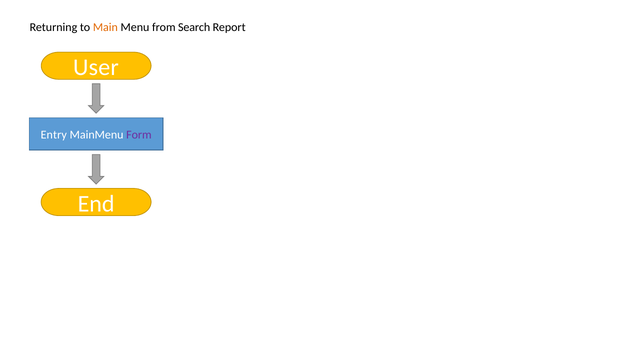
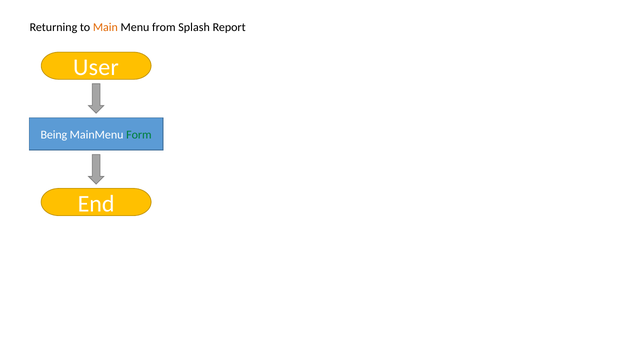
Search: Search -> Splash (194, 27)
Entry: Entry -> Being (54, 135)
Form colour: purple -> green (139, 135)
